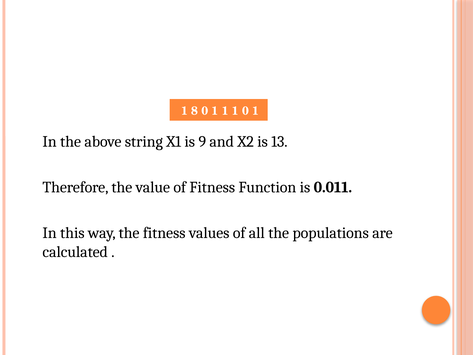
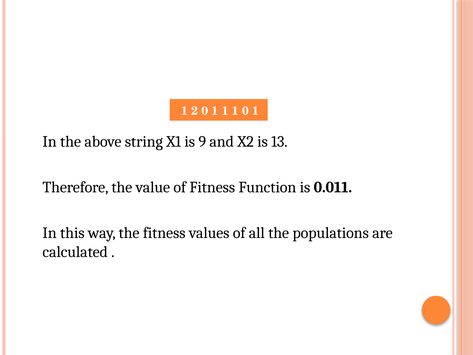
8: 8 -> 2 (195, 111)
